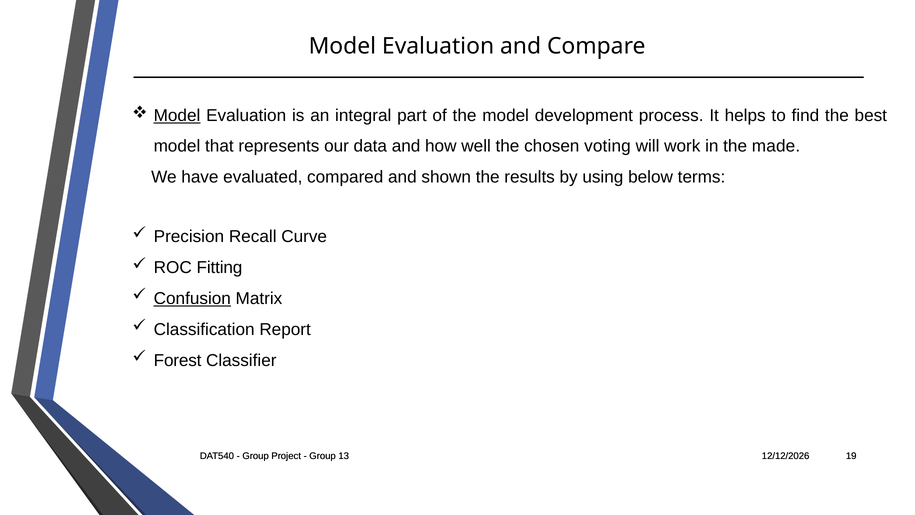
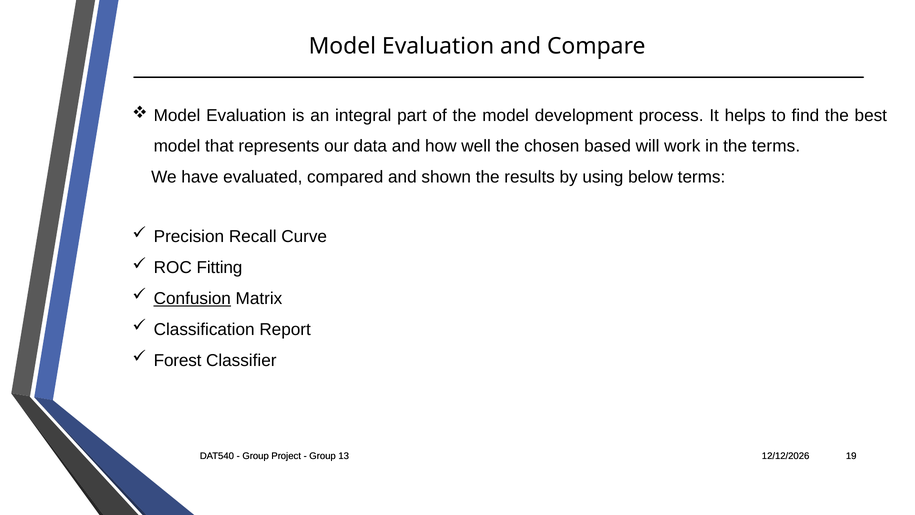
Model underline: present -> none (177, 115)
voting: voting -> based (608, 146)
the made: made -> terms (776, 146)
